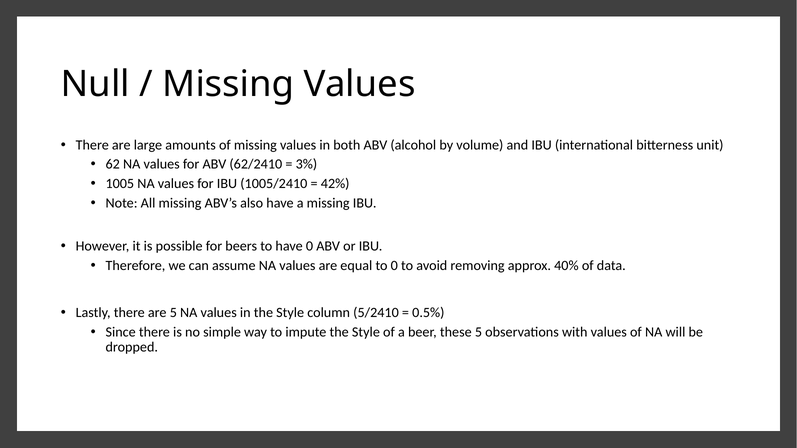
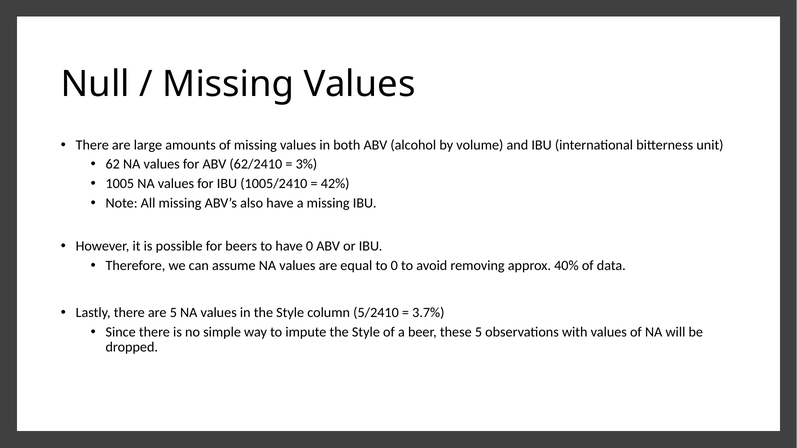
0.5%: 0.5% -> 3.7% (428, 313)
